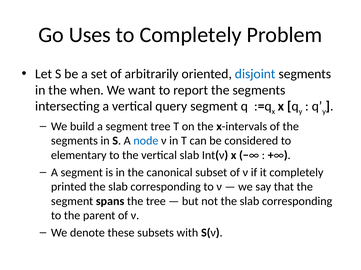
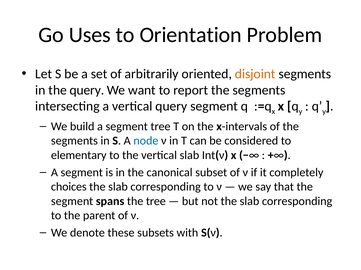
to Completely: Completely -> Orientation (191, 35)
disjoint colour: blue -> orange (255, 74)
the when: when -> query (87, 90)
printed: printed -> choices (69, 187)
